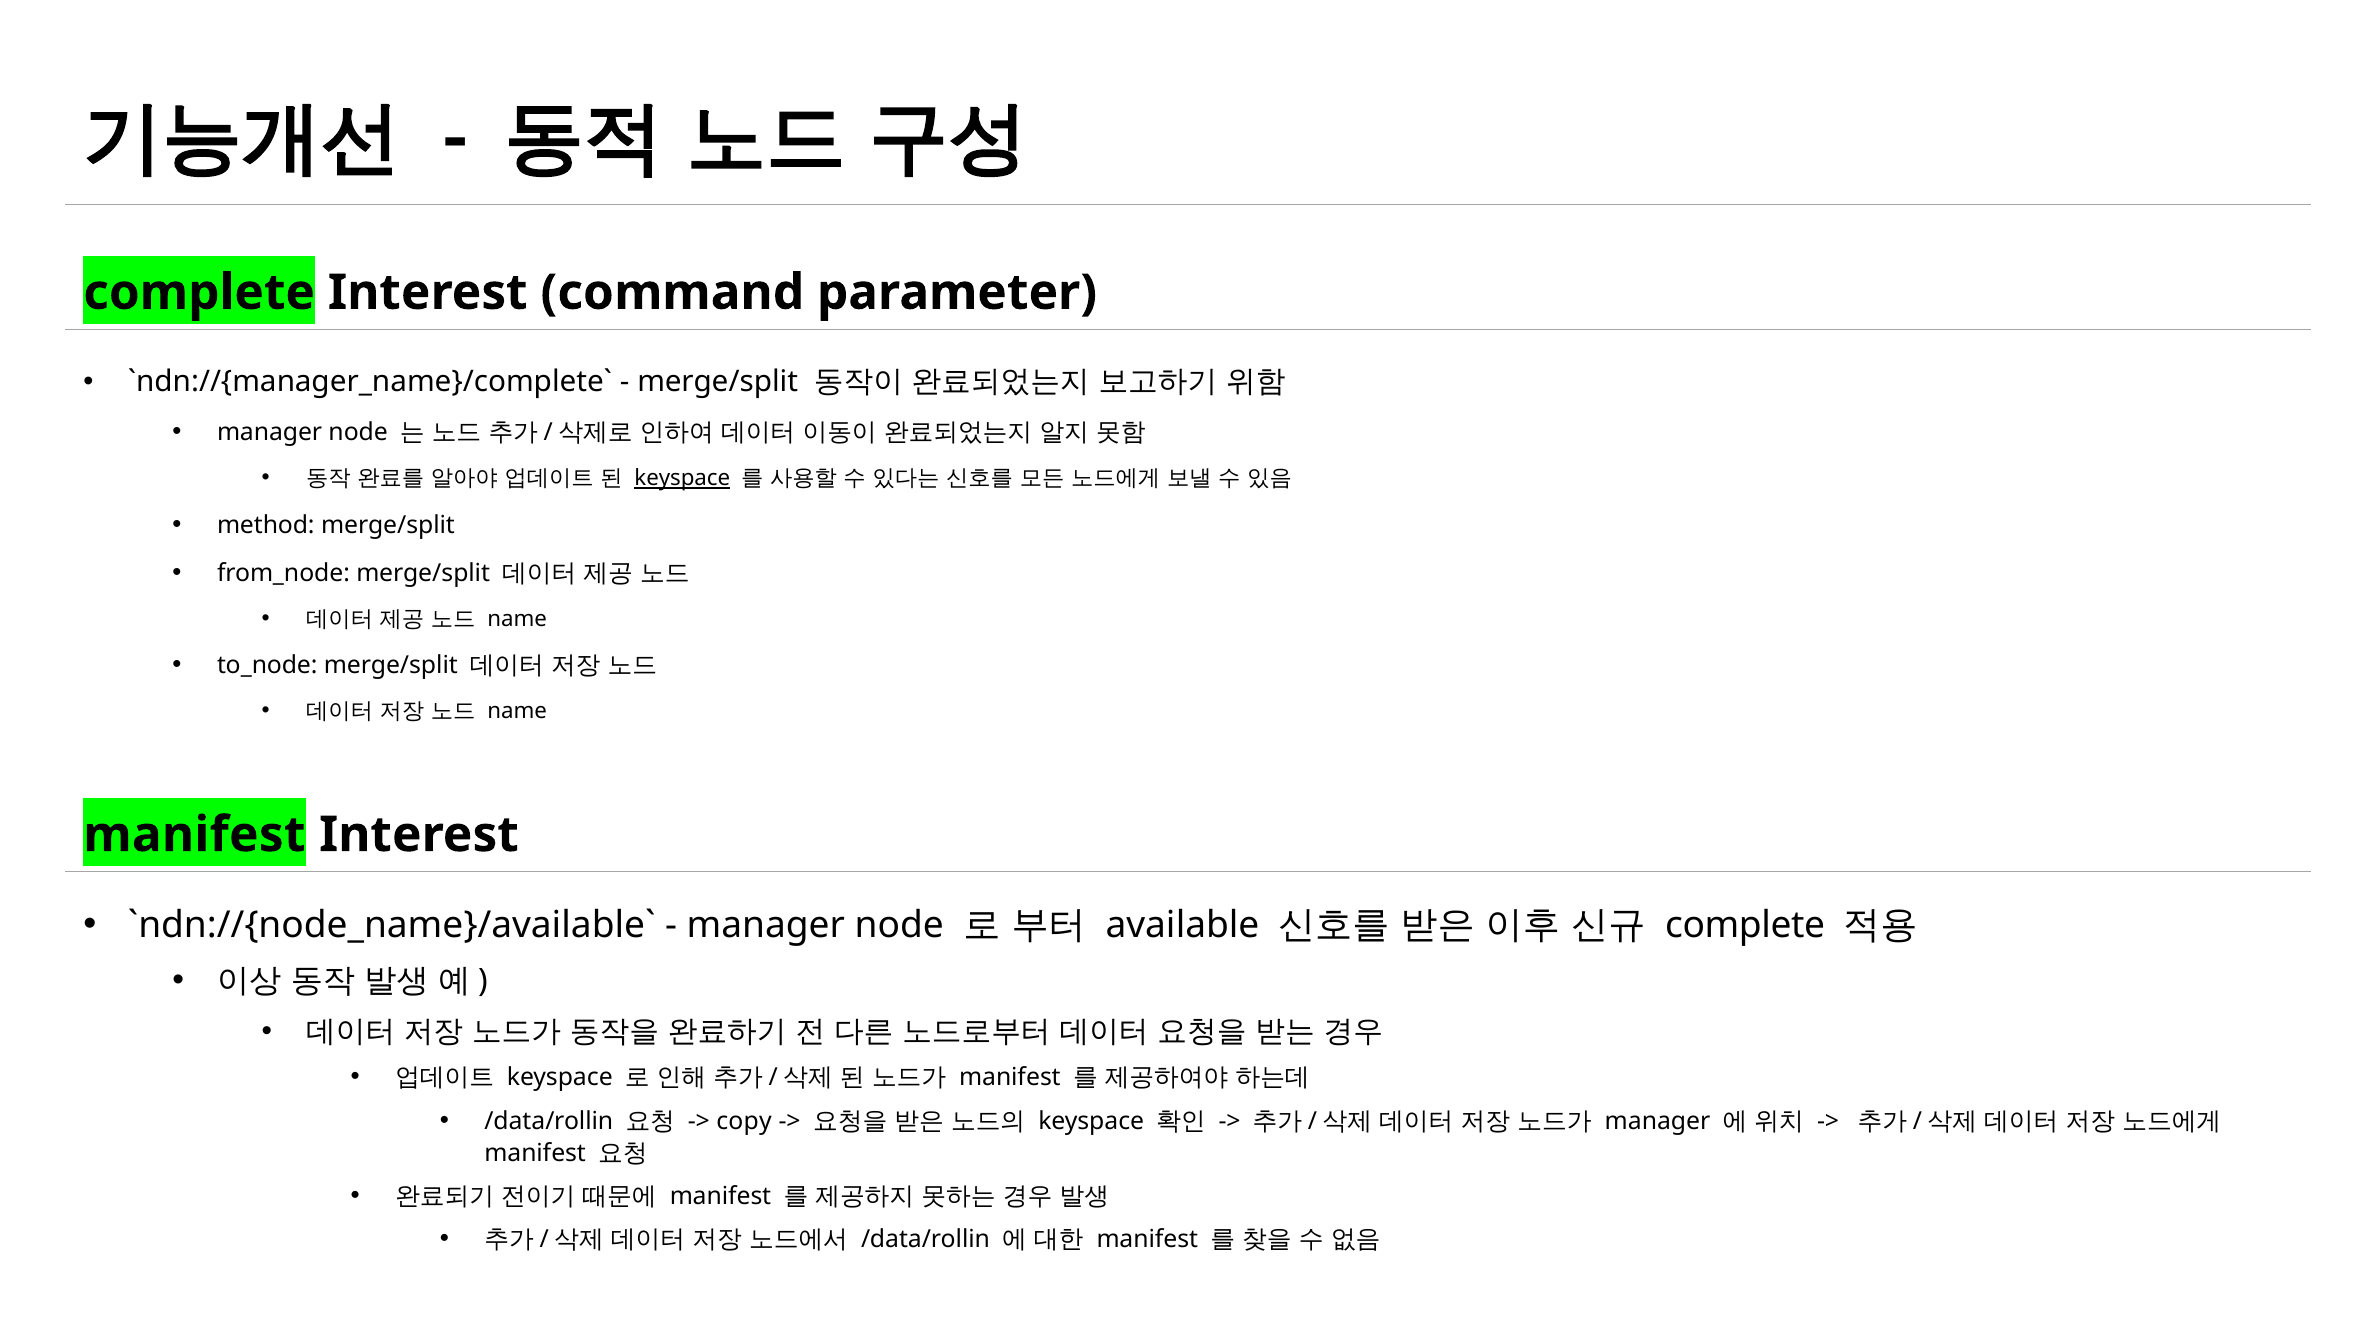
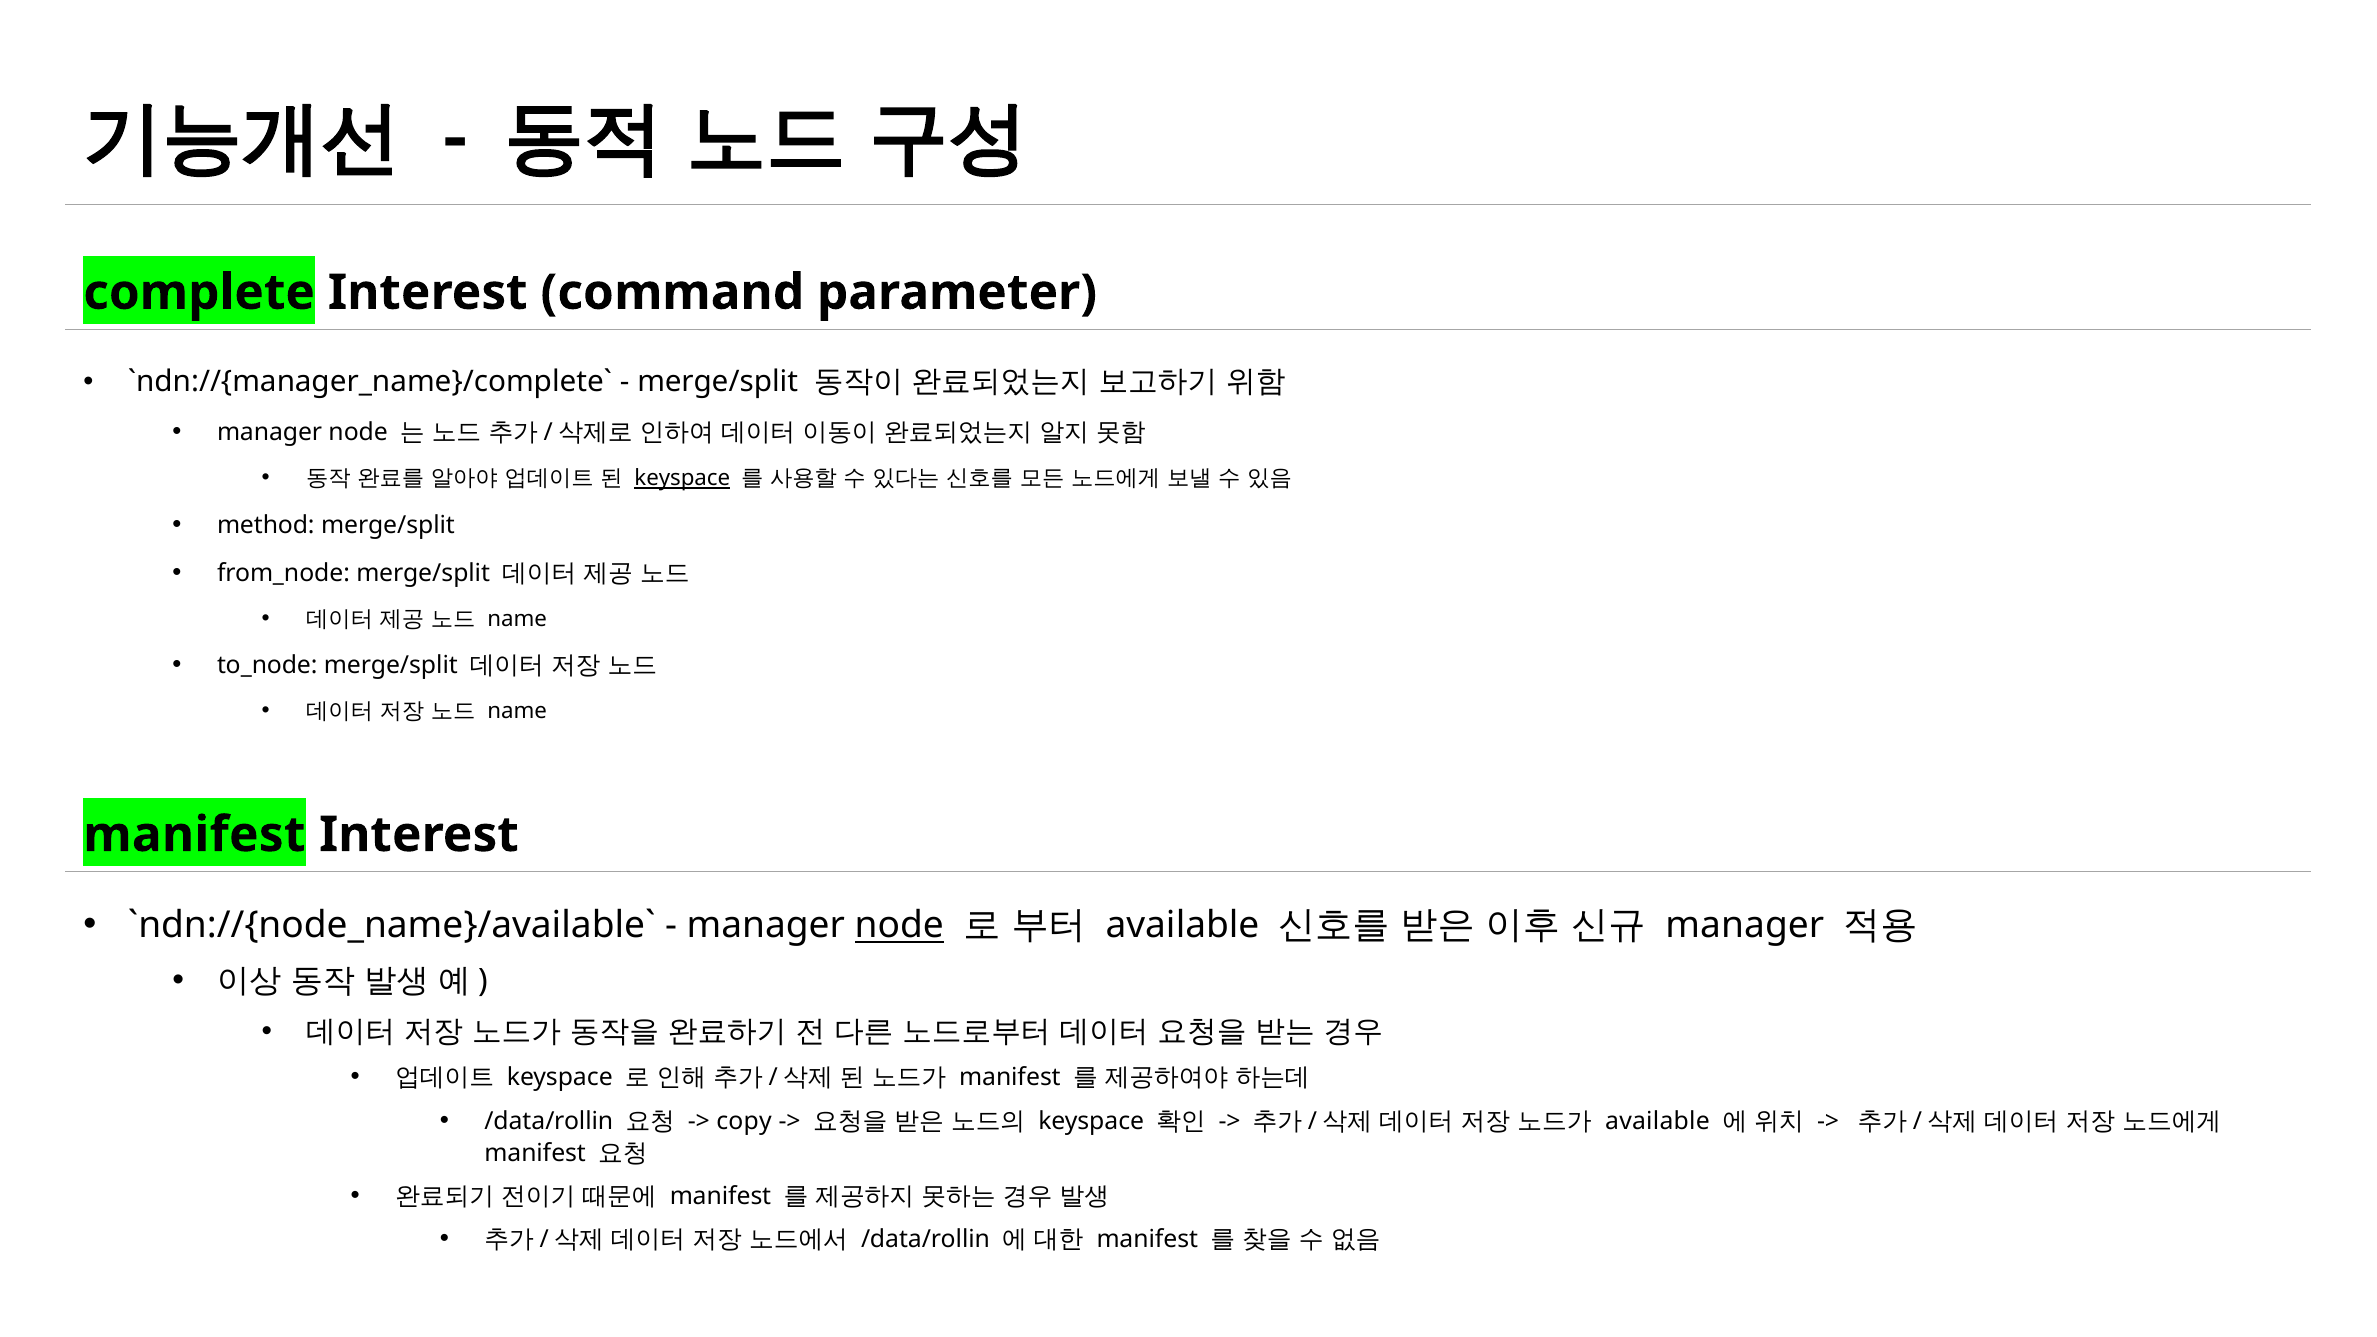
node underline: none -> present (899, 926)
complete: complete -> manager (1745, 926)
manager: manager -> available (1657, 1121)
